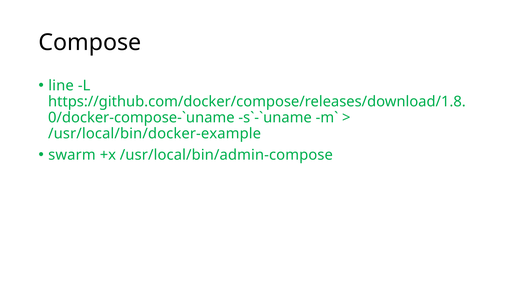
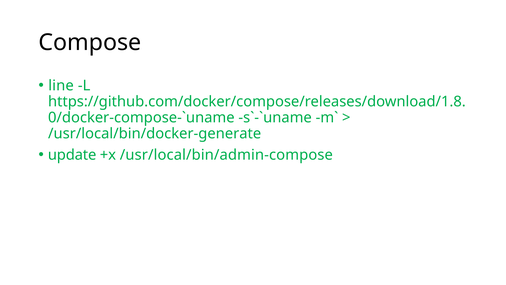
/usr/local/bin/docker-example: /usr/local/bin/docker-example -> /usr/local/bin/docker-generate (155, 133)
swarm: swarm -> update (72, 155)
